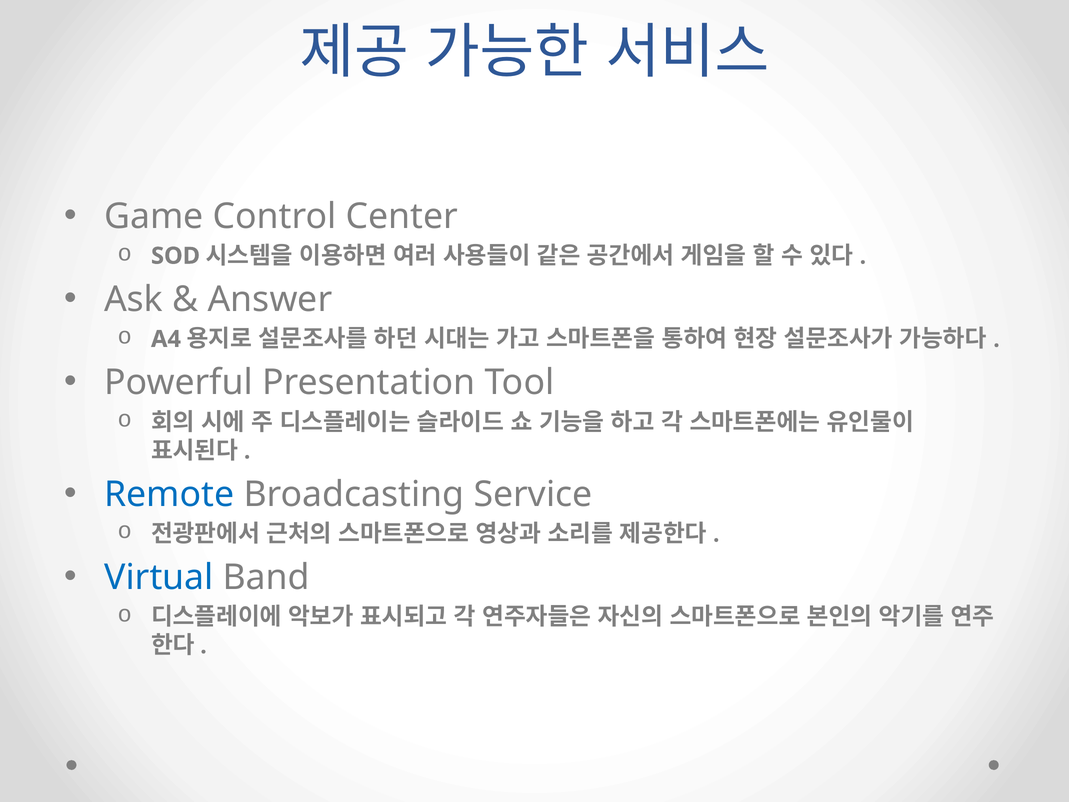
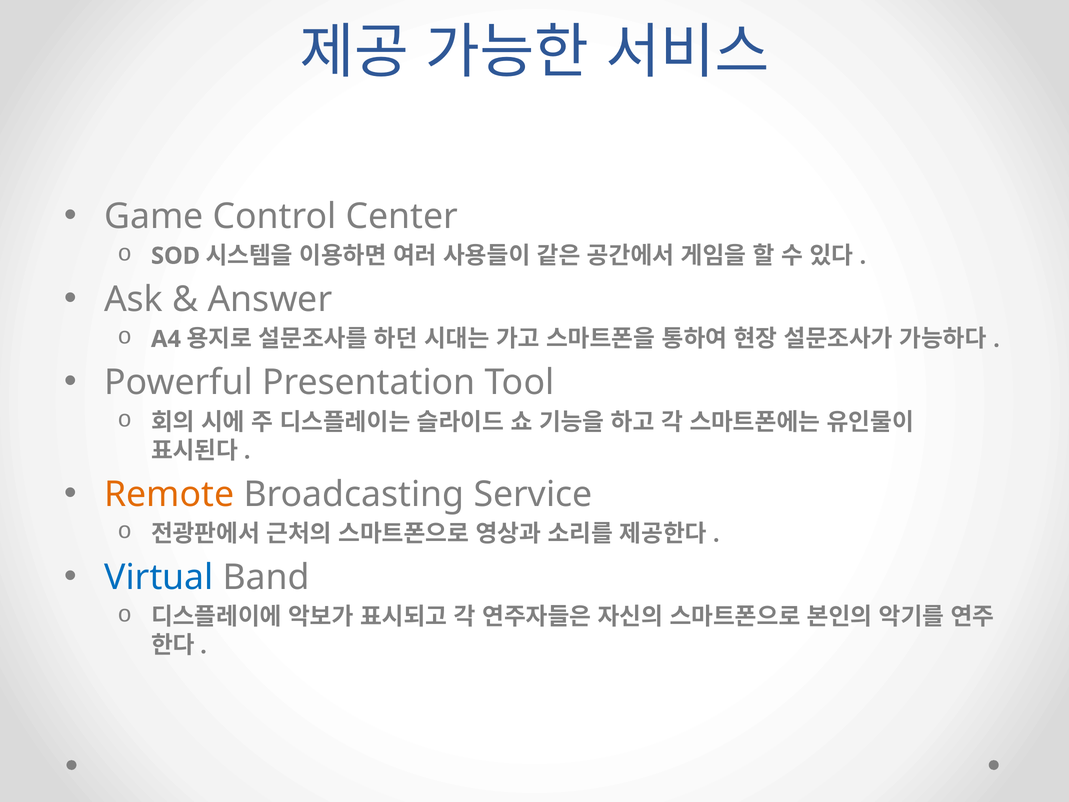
Remote colour: blue -> orange (169, 494)
